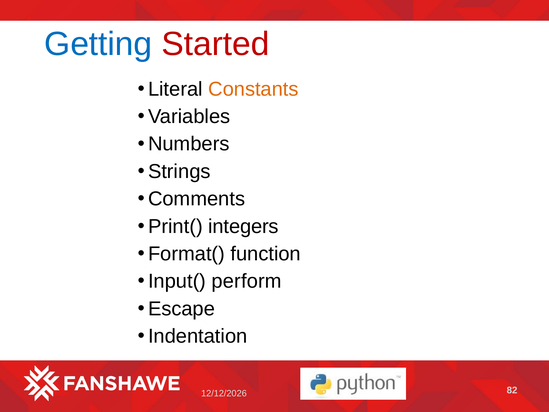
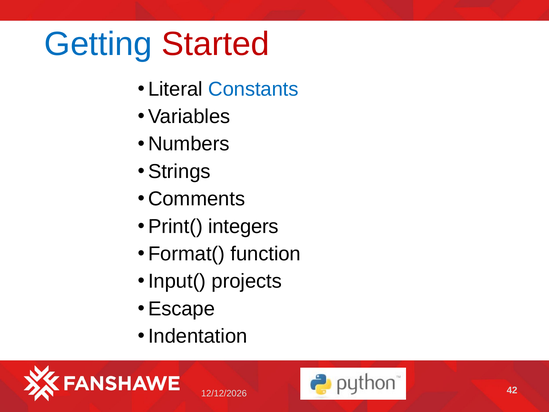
Constants colour: orange -> blue (253, 89)
perform: perform -> projects (247, 281)
82: 82 -> 42 (512, 390)
